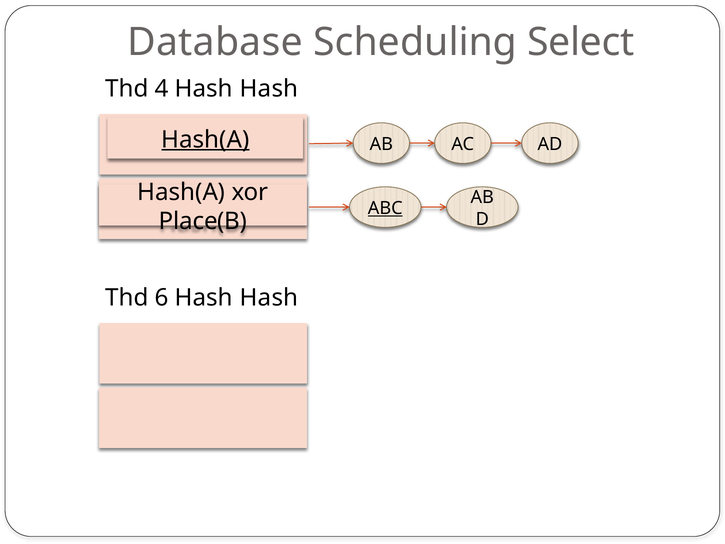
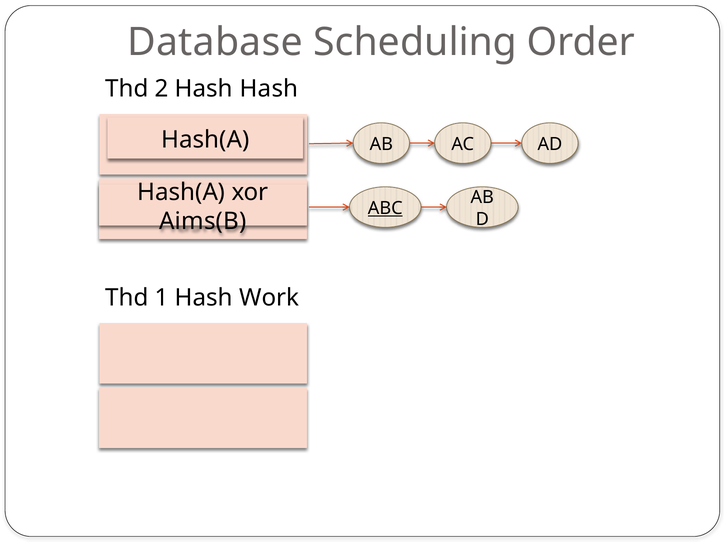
Select: Select -> Order (581, 42)
4: 4 -> 2 (162, 89)
Hash(A underline: present -> none (205, 140)
Place(B: Place(B -> Aims(B (203, 221)
6: 6 -> 1 (162, 298)
Hash: Hash -> Work (269, 298)
